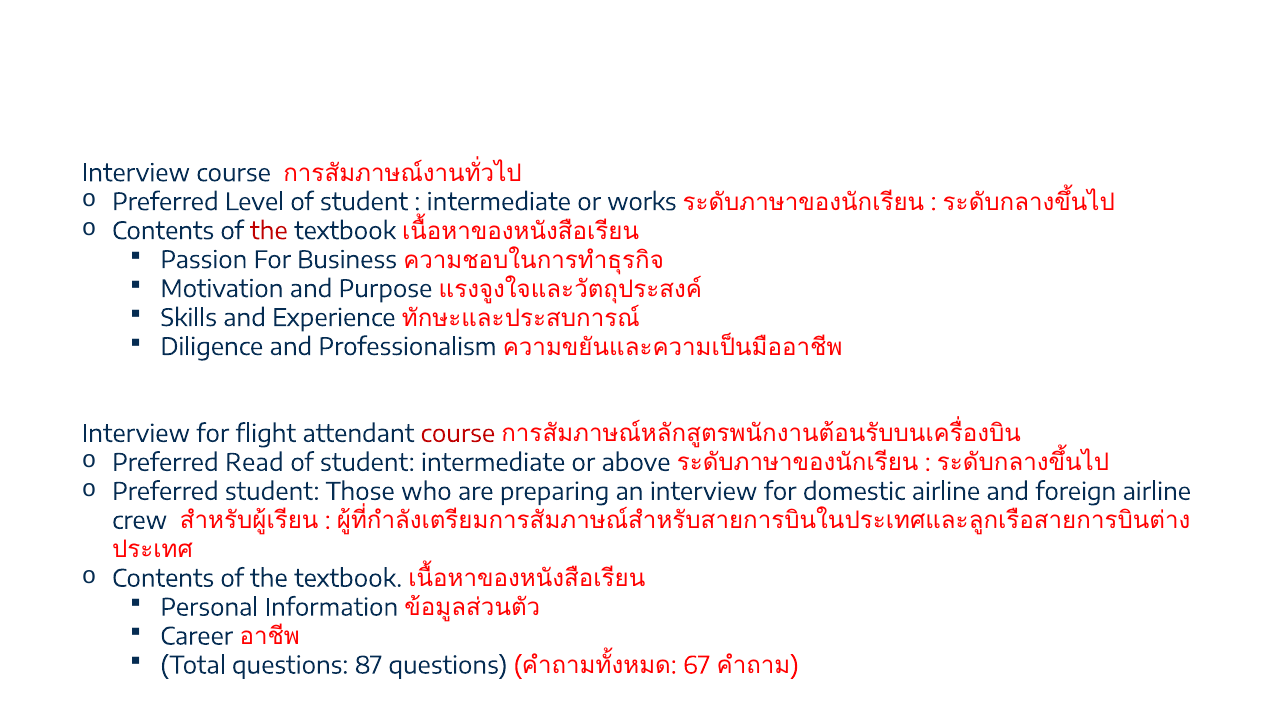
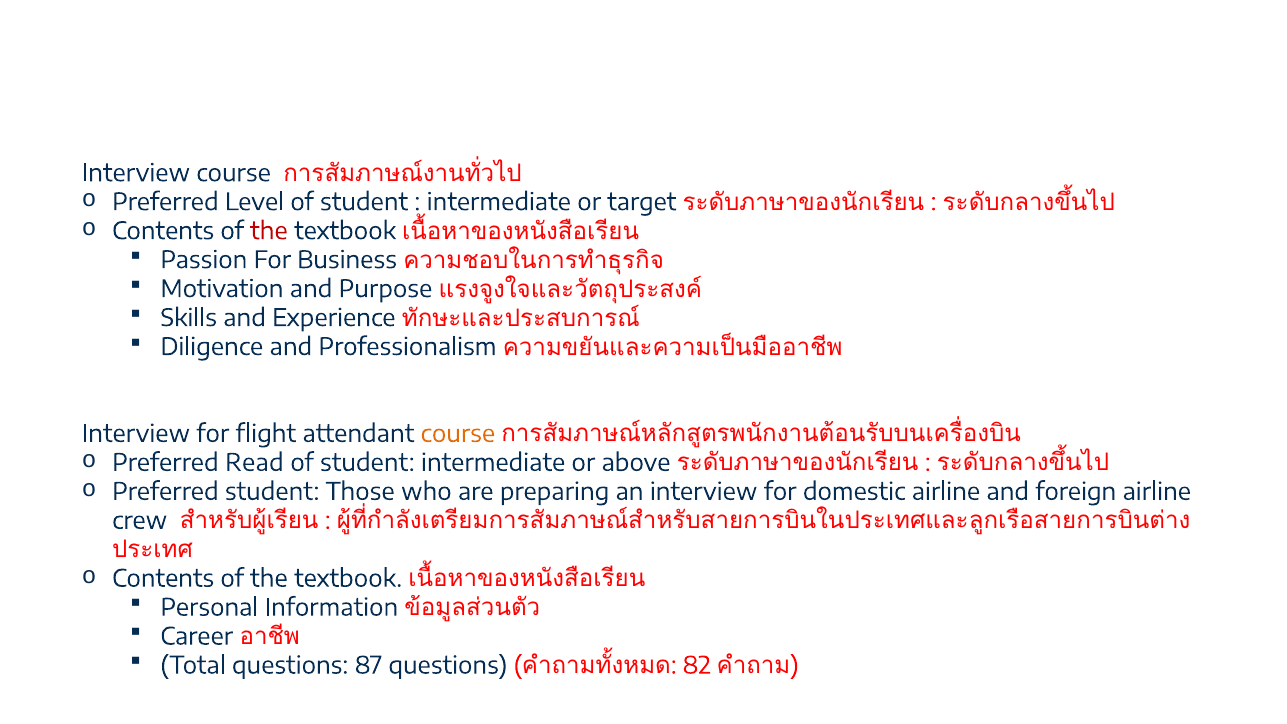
works: works -> target (642, 202)
course colour: red -> orange (458, 434)
67: 67 -> 82 (697, 666)
